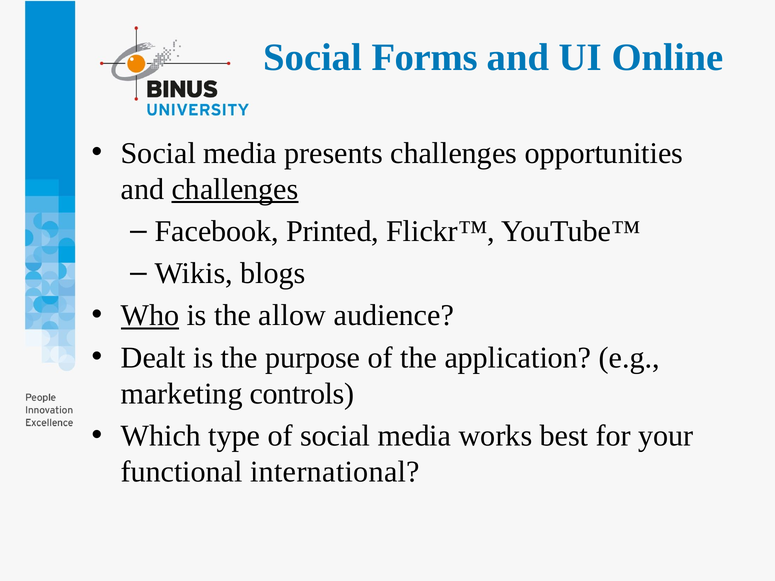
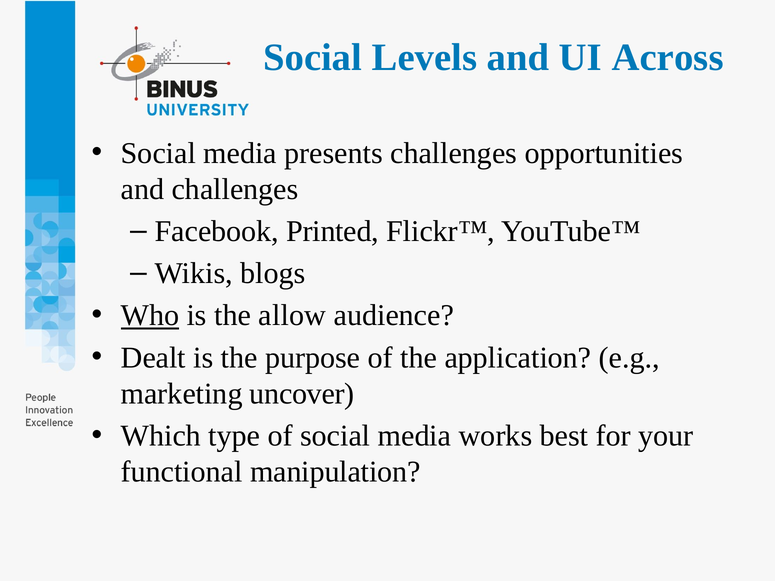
Forms: Forms -> Levels (424, 57)
Online: Online -> Across (668, 57)
challenges underline: present -> none (235, 189)
controls: controls -> uncover (302, 394)
international: international -> manipulation (335, 472)
